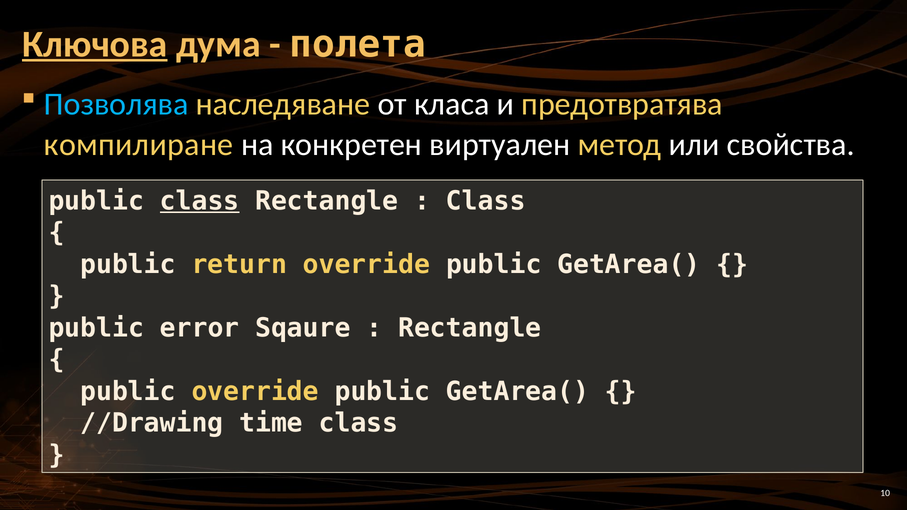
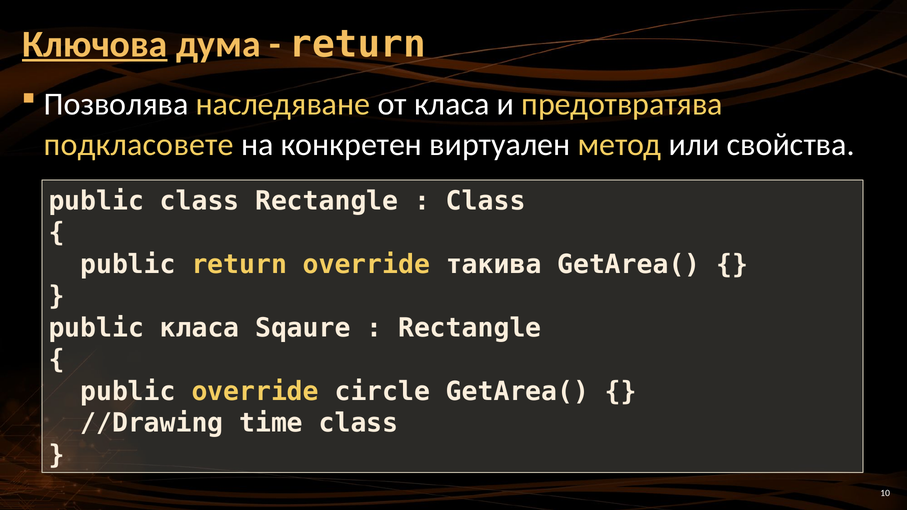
полета: полета -> return (358, 44)
Позволява colour: light blue -> white (116, 104)
компилиране: компилиране -> подкласовете (139, 145)
class underline: present -> none (200, 201)
public: public -> такива (494, 265)
public error: error -> класа (200, 328)
public override public: public -> circle (382, 392)
